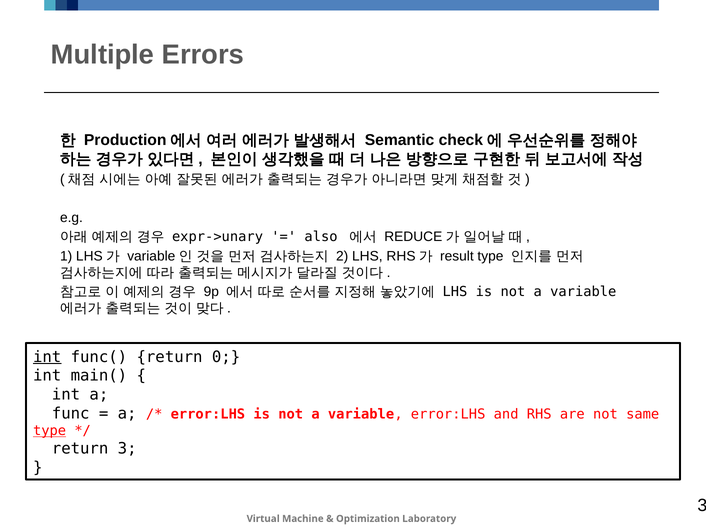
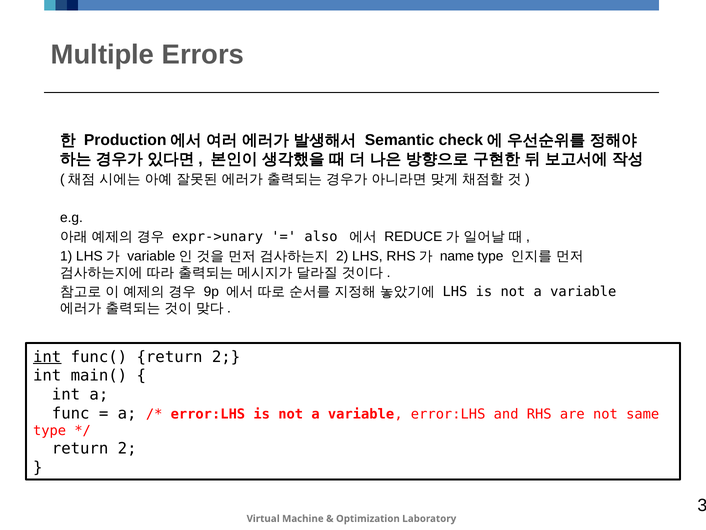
result: result -> name (457, 256)
func( return 0: 0 -> 2 (226, 357)
type underline: present -> none (50, 431)
3: 3 -> 2 (127, 448)
